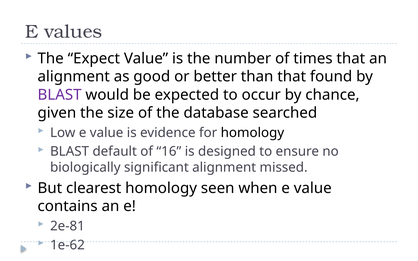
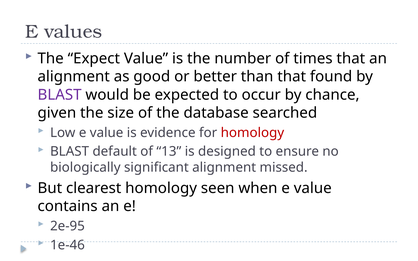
homology colour: black -> red (252, 133)
16: 16 -> 13 (169, 152)
2e-81: 2e-81 -> 2e-95 (67, 226)
1e-62: 1e-62 -> 1e-46 (67, 245)
